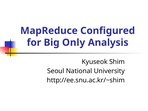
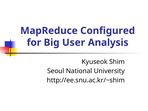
Only: Only -> User (74, 43)
